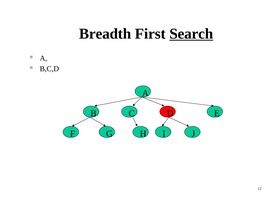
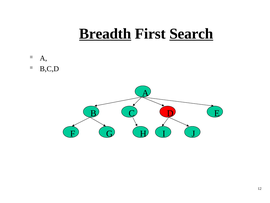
Breadth underline: none -> present (105, 34)
